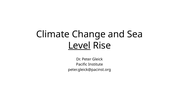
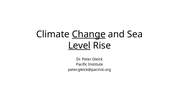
Change underline: none -> present (89, 34)
